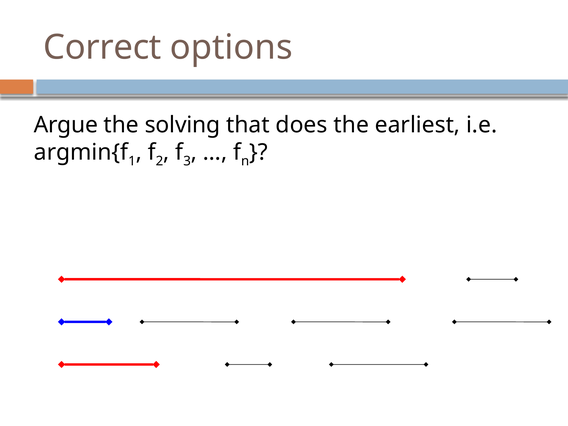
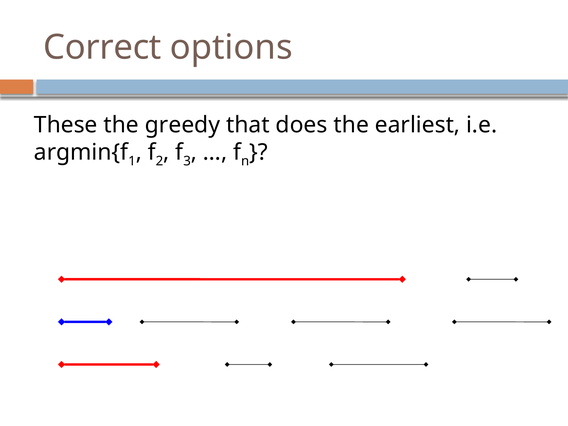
Argue: Argue -> These (66, 125)
solving: solving -> greedy (182, 125)
